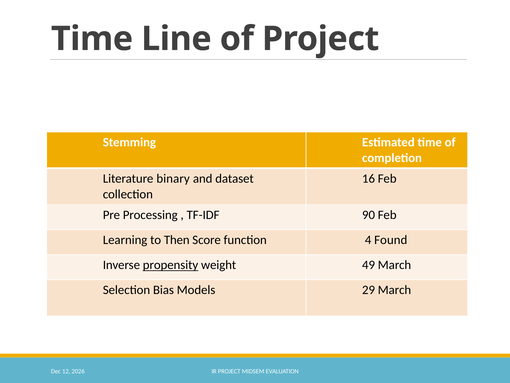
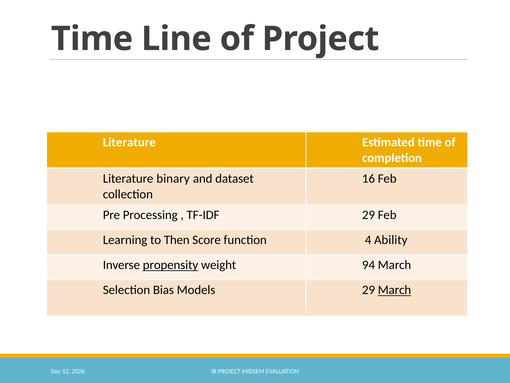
Stemming: Stemming -> Literature (129, 142)
TF-IDF 90: 90 -> 29 (369, 215)
Found: Found -> Ability (391, 240)
49: 49 -> 94 (369, 265)
March underline: none -> present (394, 290)
